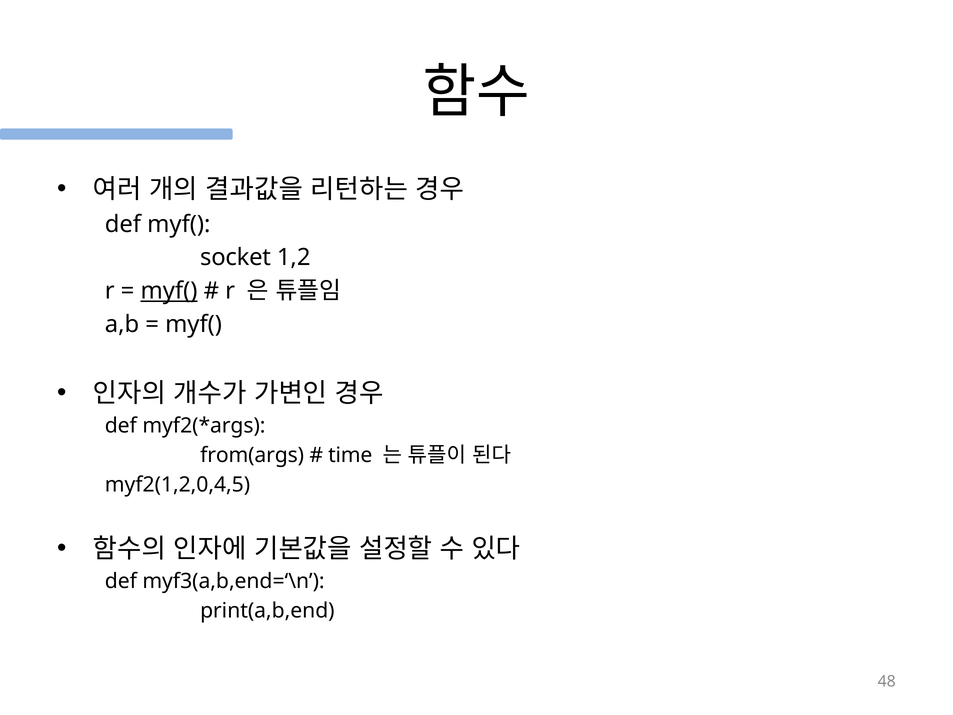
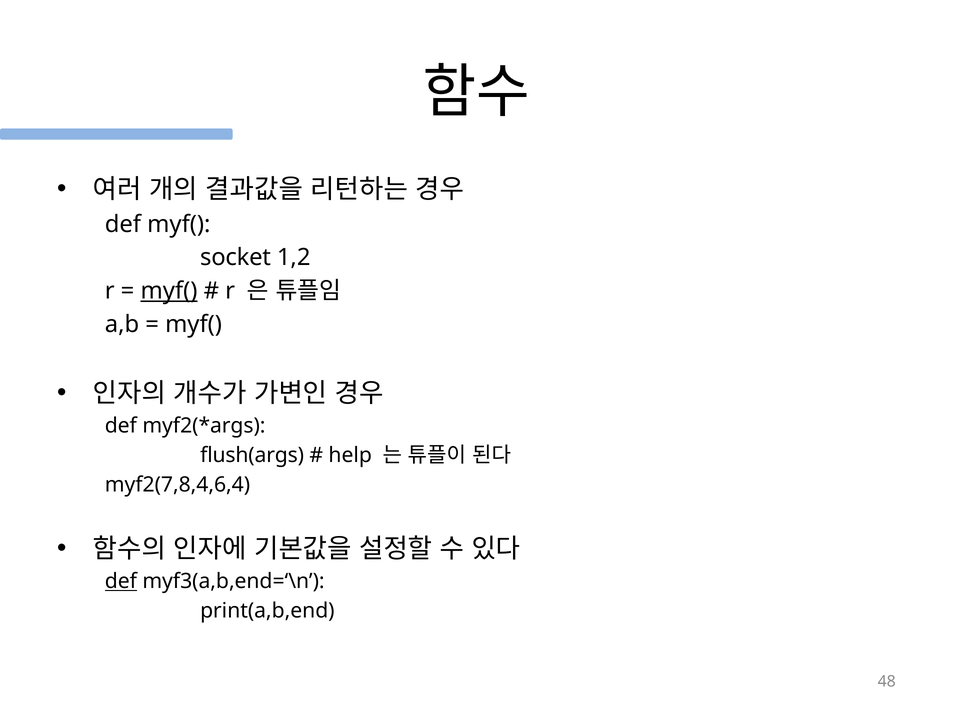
from(args: from(args -> flush(args (252, 455)
time: time -> help (350, 455)
myf2(1,2,0,4,5: myf2(1,2,0,4,5 -> myf2(7,8,4,6,4 (177, 485)
def underline: none -> present (121, 581)
